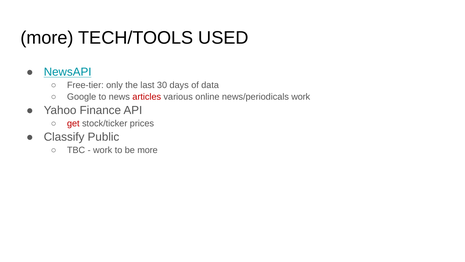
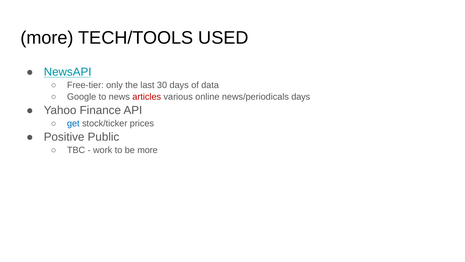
news/periodicals work: work -> days (301, 97)
get colour: red -> blue (73, 123)
Classify: Classify -> Positive (64, 137)
